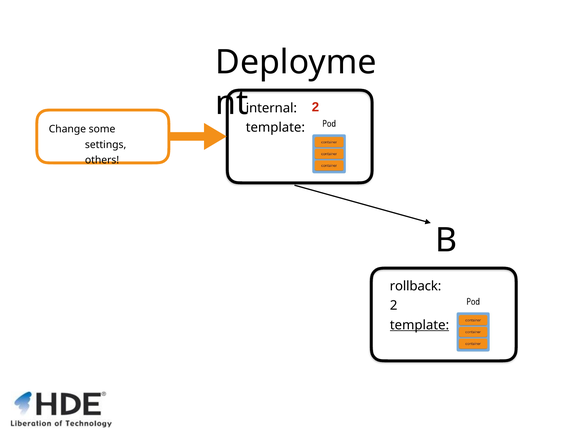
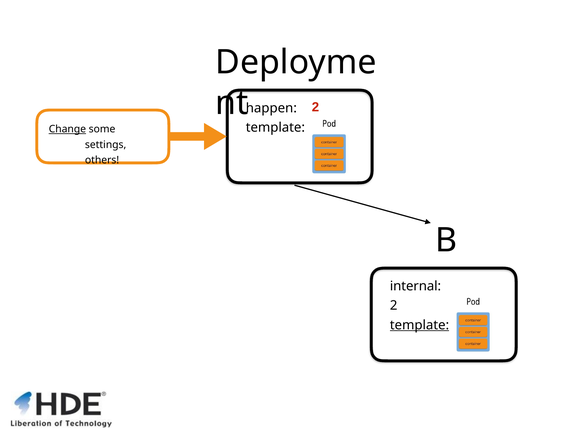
internal: internal -> happen (271, 108)
Change underline: none -> present (67, 129)
rollback: rollback -> internal (415, 286)
